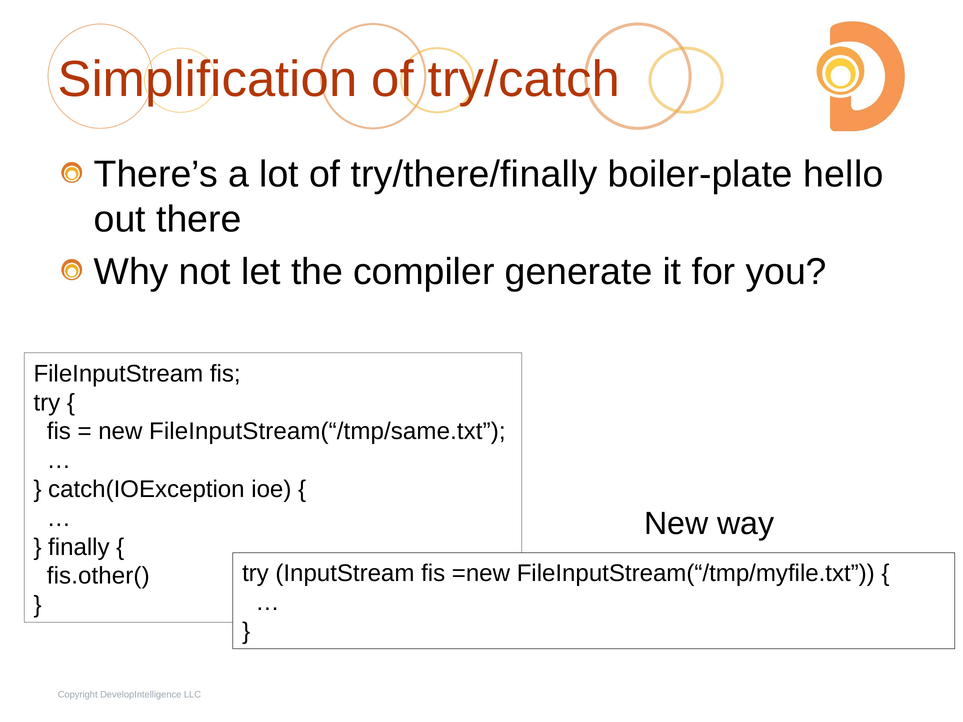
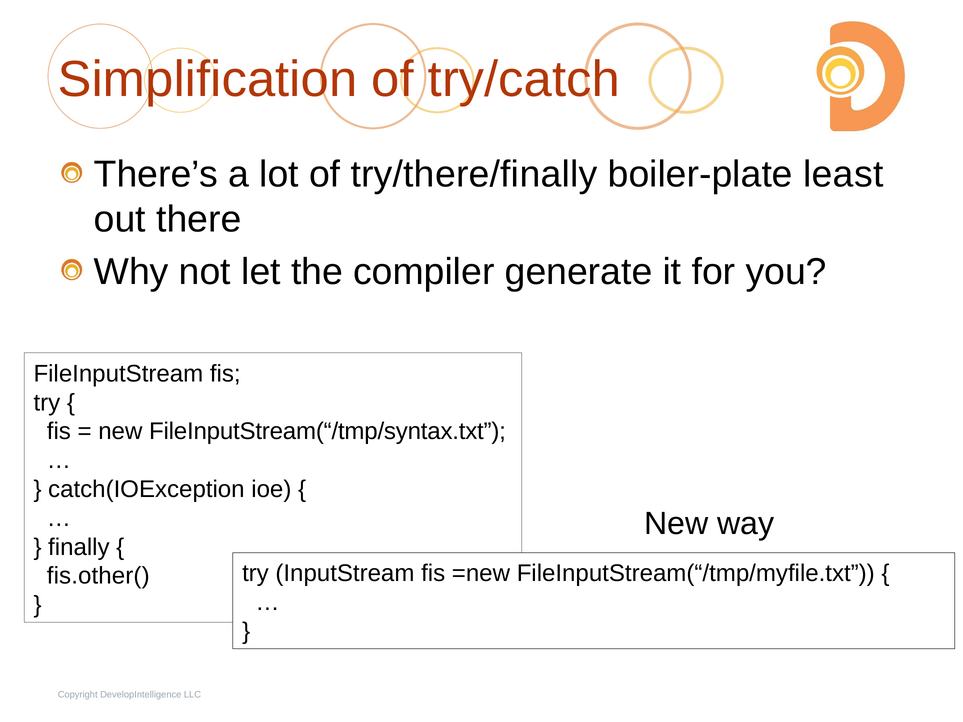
hello: hello -> least (843, 174)
FileInputStream(“/tmp/same.txt: FileInputStream(“/tmp/same.txt -> FileInputStream(“/tmp/syntax.txt (327, 432)
